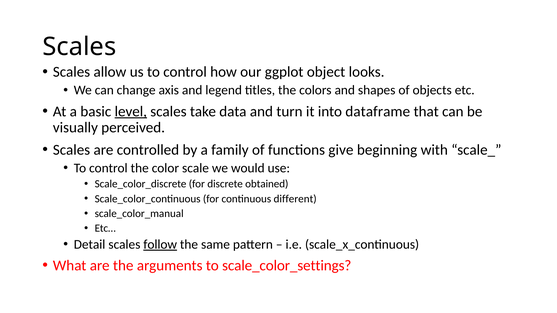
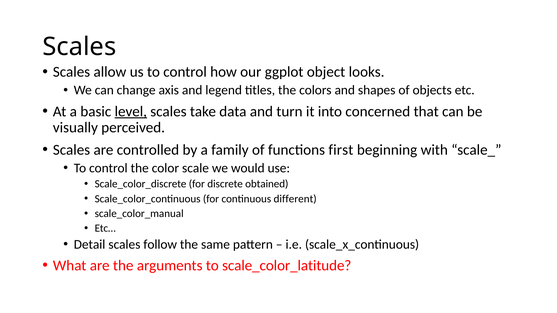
dataframe: dataframe -> concerned (378, 111)
give: give -> first (341, 150)
follow underline: present -> none (160, 245)
scale_color_settings: scale_color_settings -> scale_color_latitude (287, 266)
